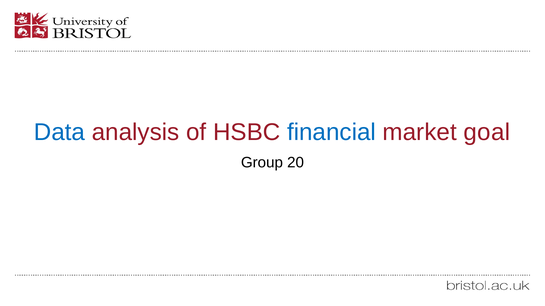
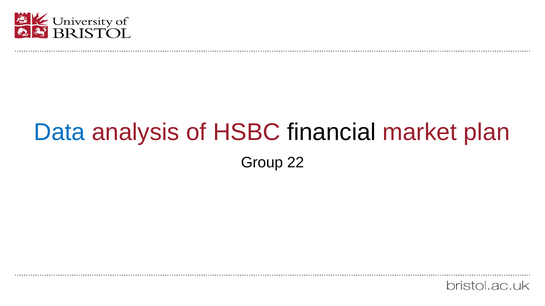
financial colour: blue -> black (332, 133)
goal: goal -> plan (487, 133)
20: 20 -> 22 (296, 163)
